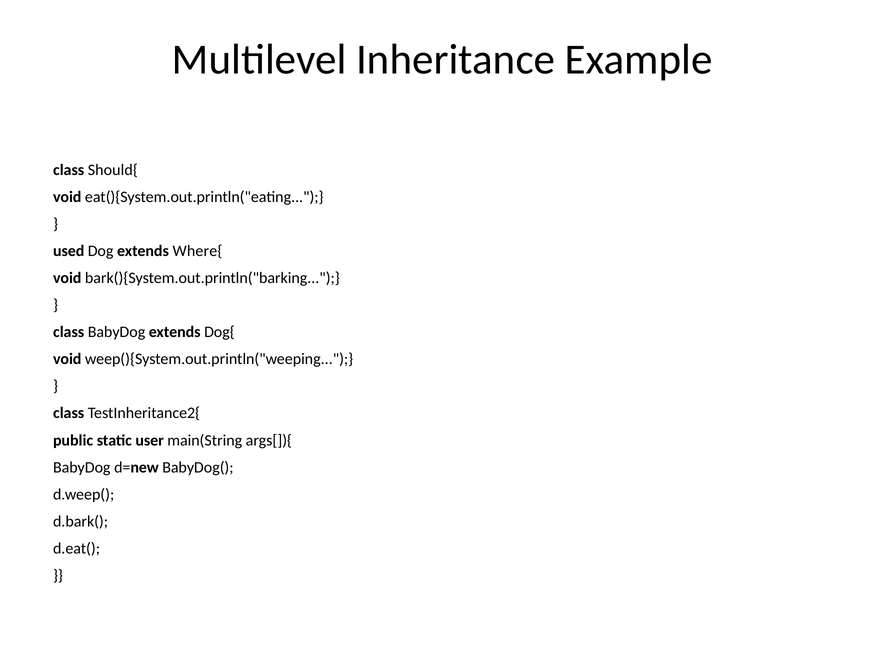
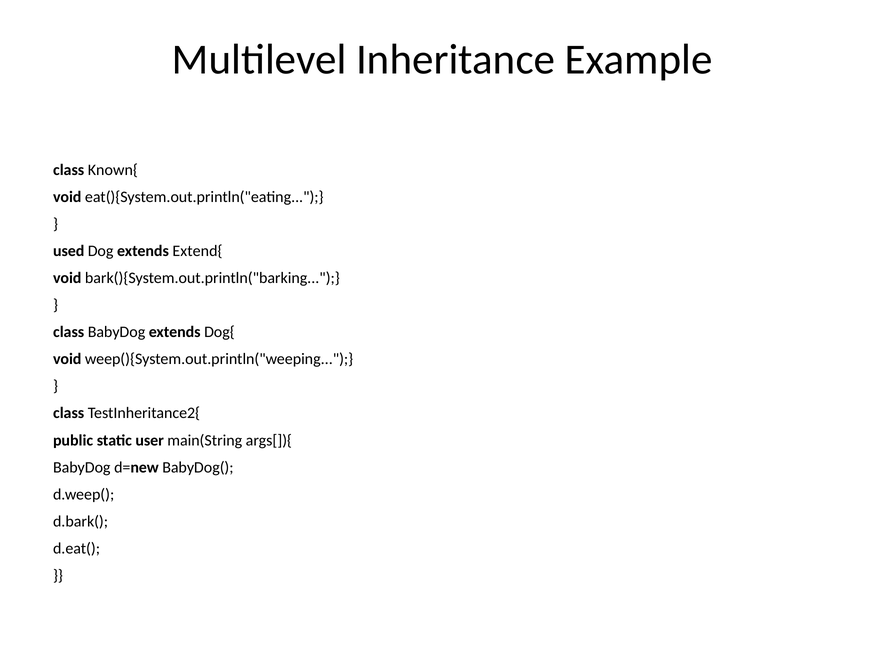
Should{: Should{ -> Known{ (113, 170)
Where{: Where{ -> Extend{ (198, 251)
